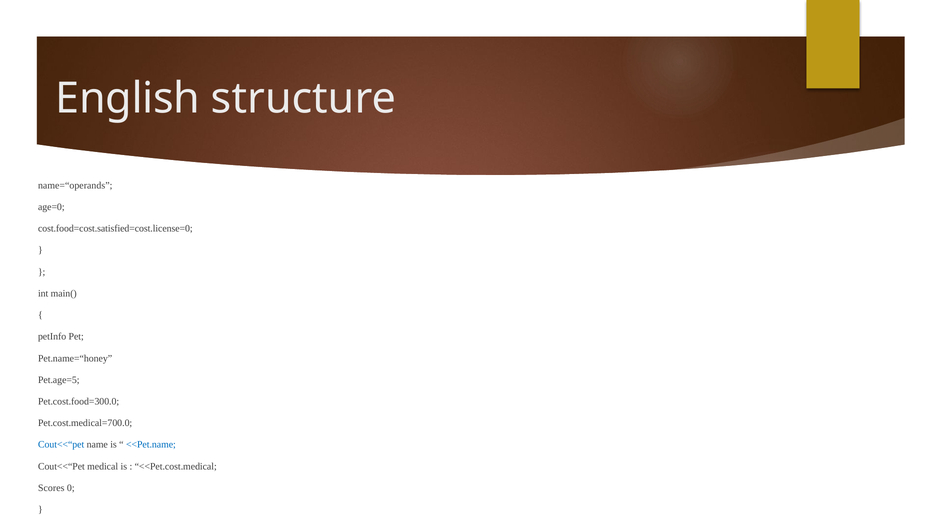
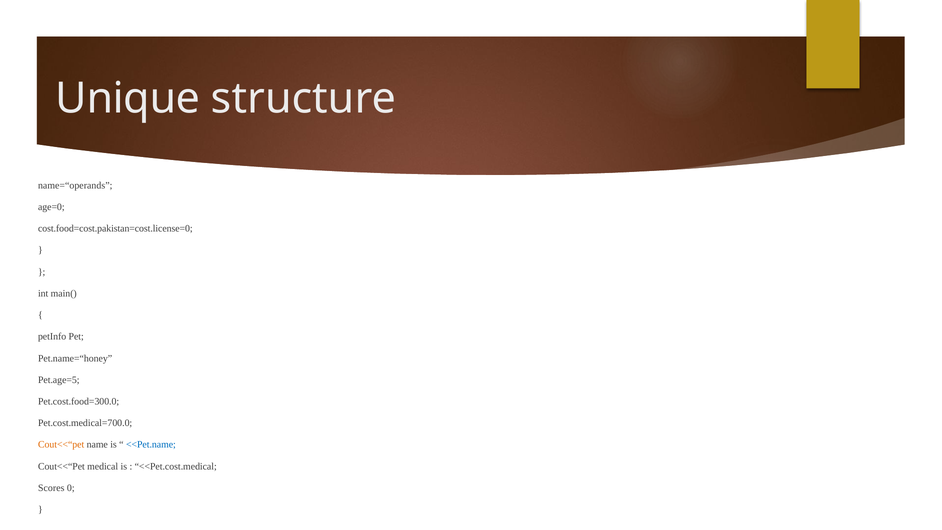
English: English -> Unique (128, 98)
cost.food=cost.satisfied=cost.license=0: cost.food=cost.satisfied=cost.license=0 -> cost.food=cost.pakistan=cost.license=0 (115, 229)
Cout<<“pet colour: blue -> orange (61, 445)
